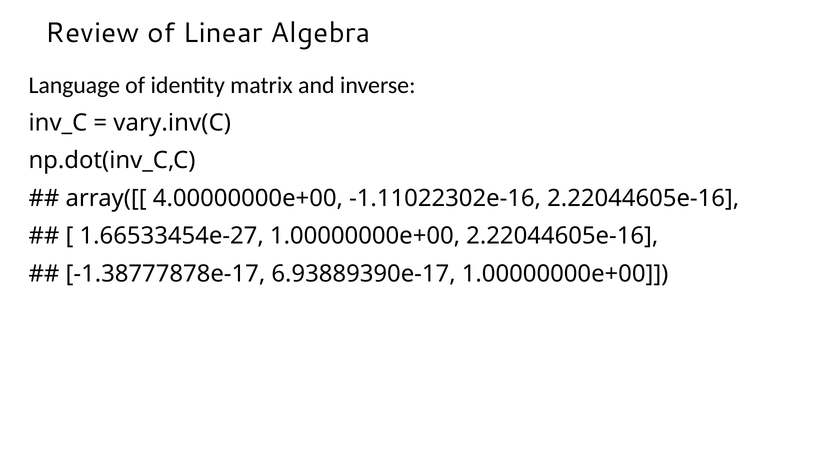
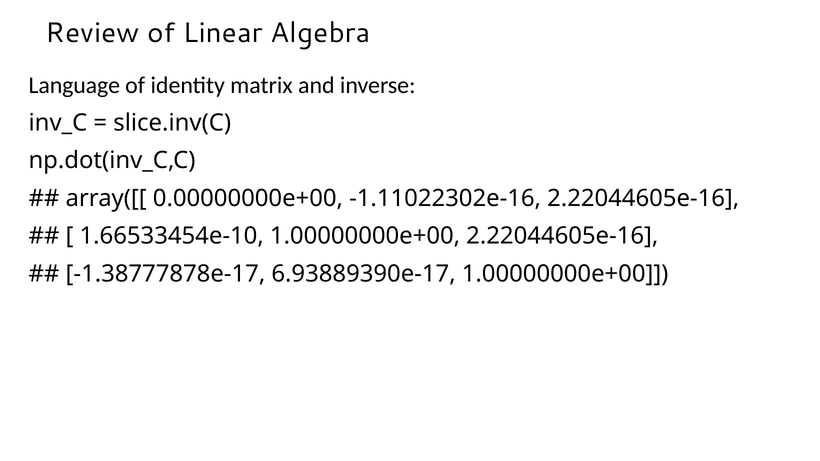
vary.inv(C: vary.inv(C -> slice.inv(C (172, 123)
4.00000000e+00: 4.00000000e+00 -> 0.00000000e+00 (248, 198)
1.66533454e-27: 1.66533454e-27 -> 1.66533454e-10 (172, 236)
